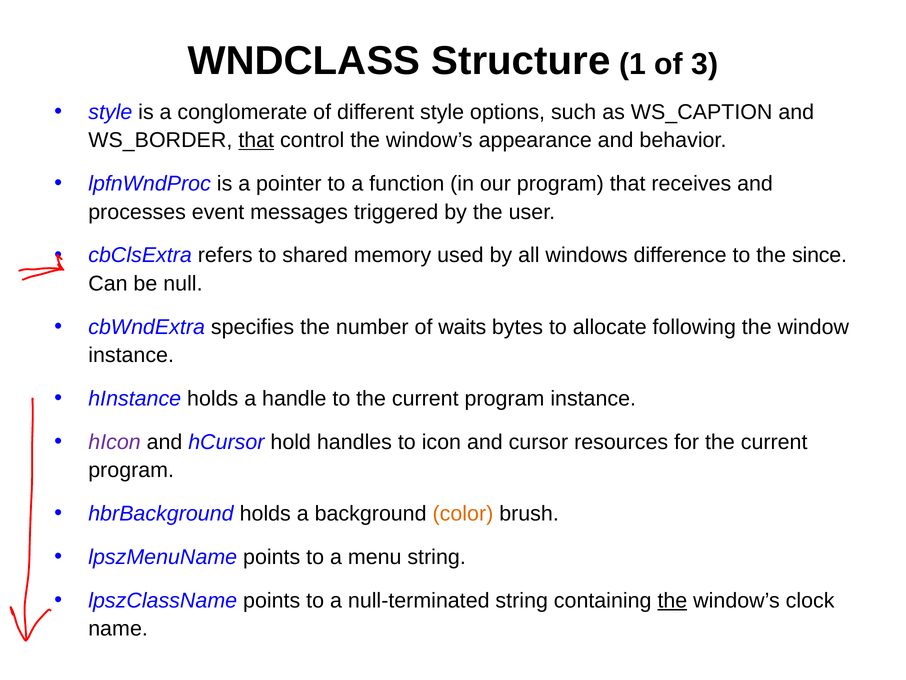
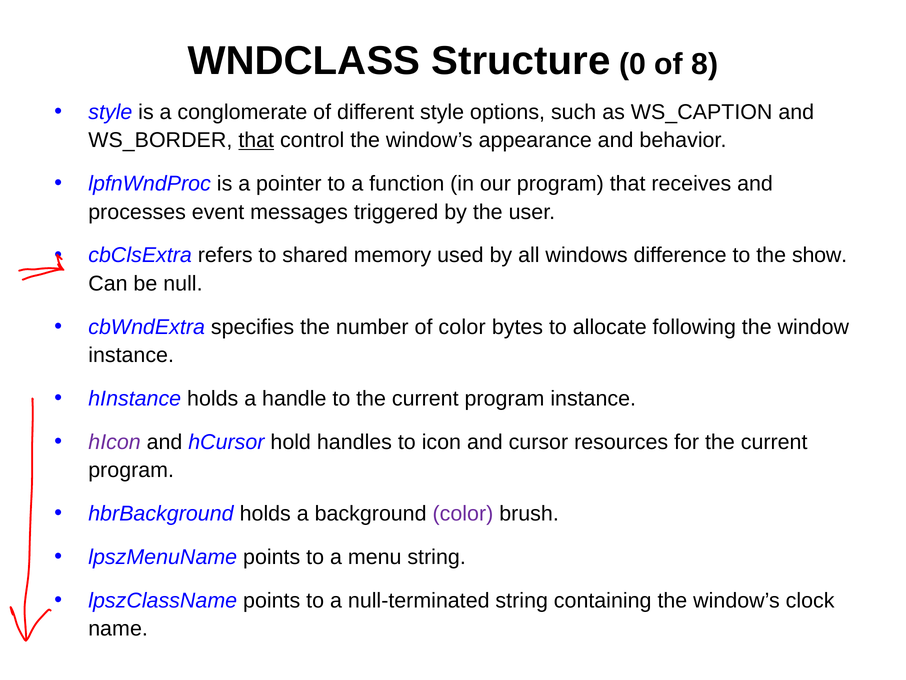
1: 1 -> 0 (633, 64)
3: 3 -> 8 (705, 64)
since: since -> show (820, 255)
of waits: waits -> color (462, 327)
color colour: orange -> purple (463, 513)
the underline: present -> none (672, 600)
